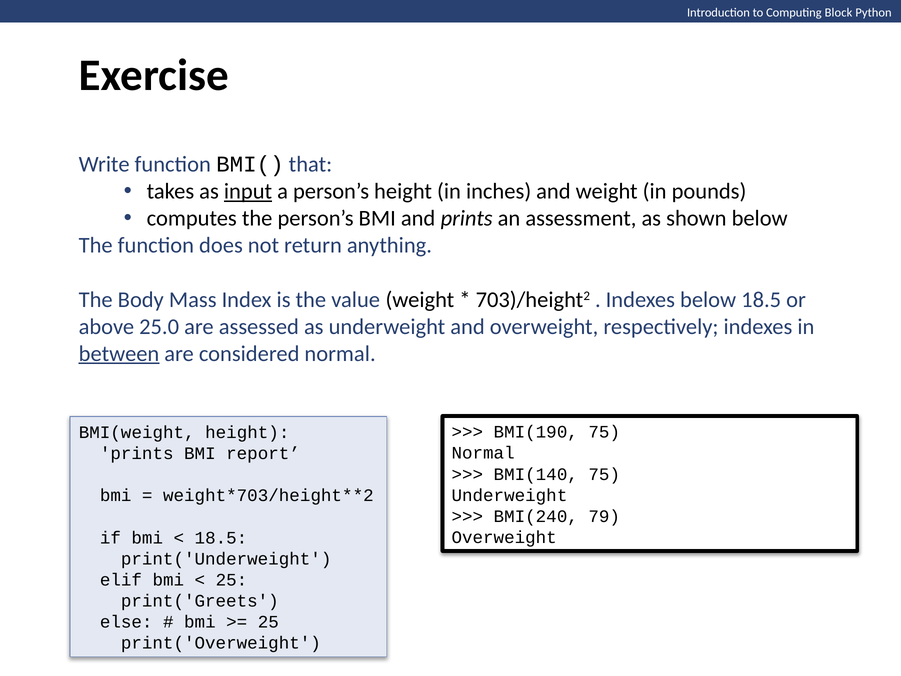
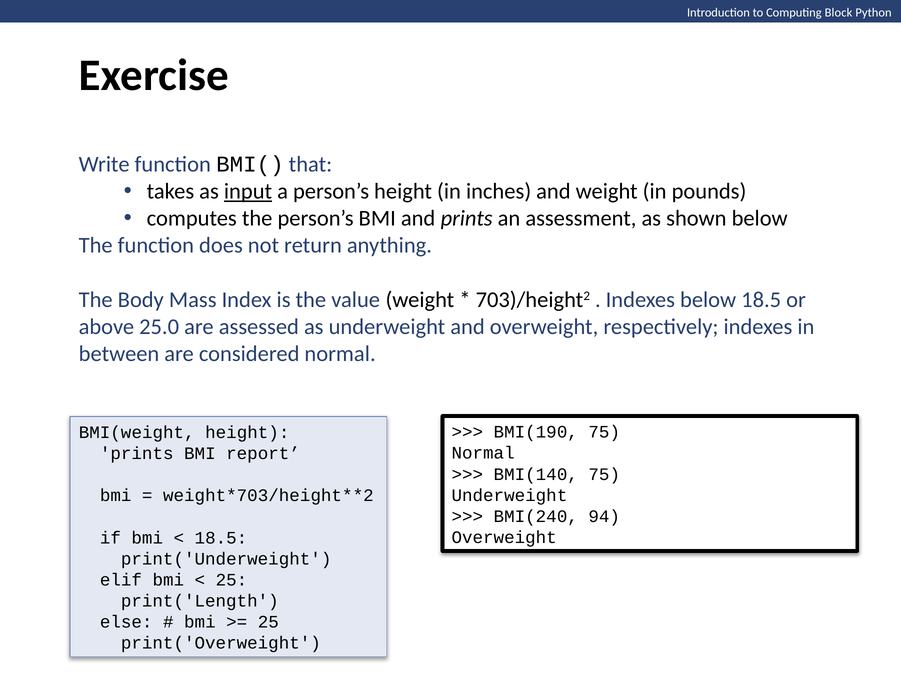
between underline: present -> none (119, 354)
79: 79 -> 94 (604, 516)
print('Greets: print('Greets -> print('Length (200, 601)
